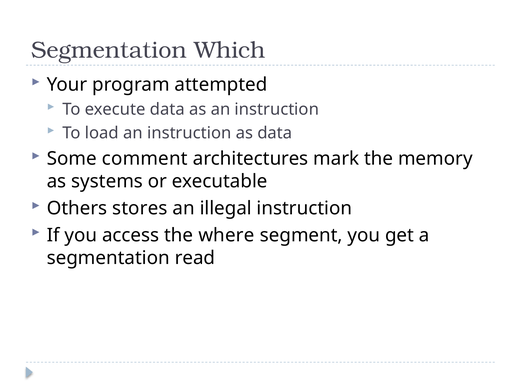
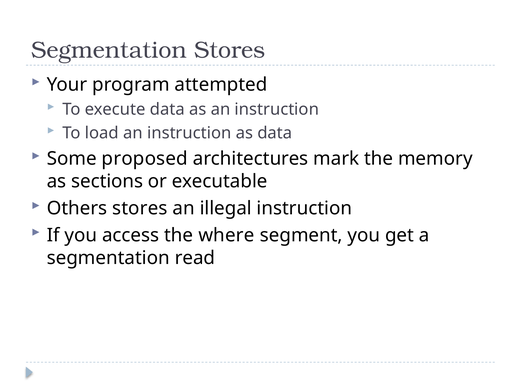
Segmentation Which: Which -> Stores (230, 50)
comment: comment -> proposed (145, 159)
systems: systems -> sections (107, 181)
